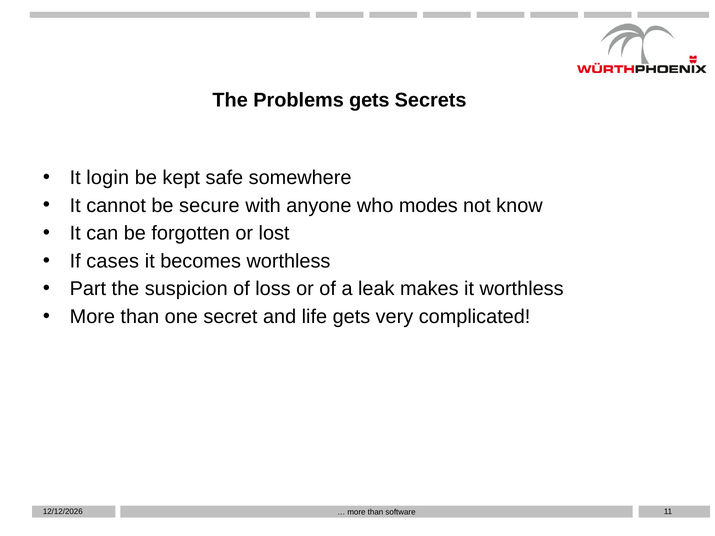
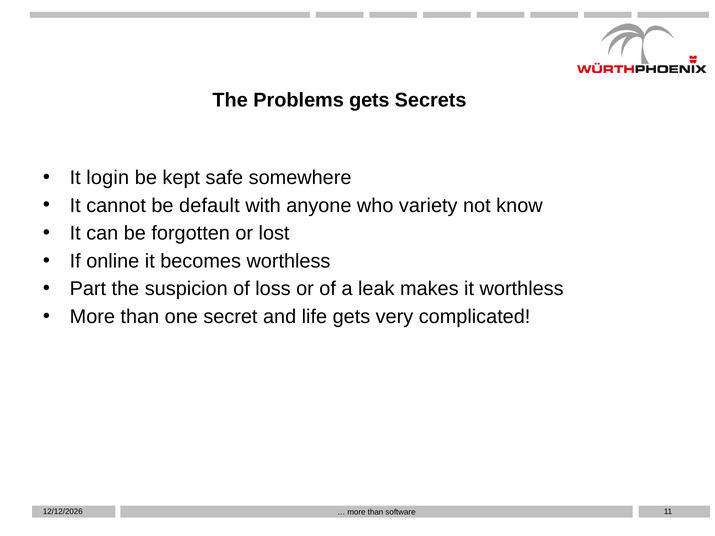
secure: secure -> default (209, 206)
modes: modes -> variety (428, 206)
cases: cases -> online (113, 261)
